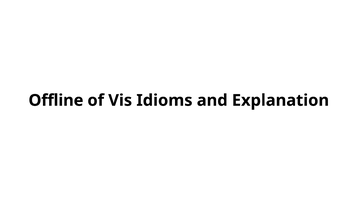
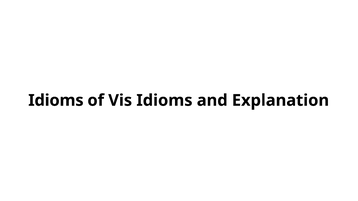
Offline: Offline -> Idioms (56, 101)
